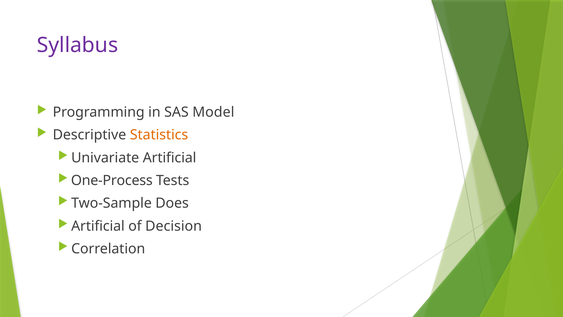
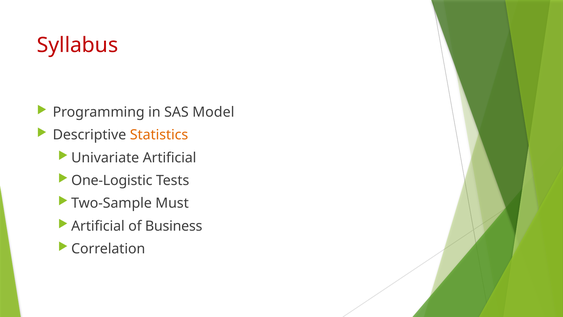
Syllabus colour: purple -> red (78, 45)
One-Process: One-Process -> One-Logistic (112, 180)
Does: Does -> Must (172, 203)
Decision: Decision -> Business (174, 226)
